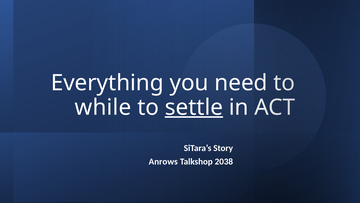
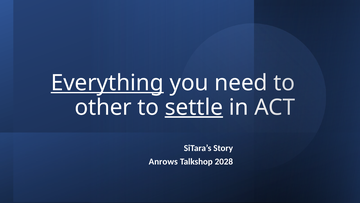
Everything underline: none -> present (107, 83)
while: while -> other (103, 107)
2038: 2038 -> 2028 (224, 161)
